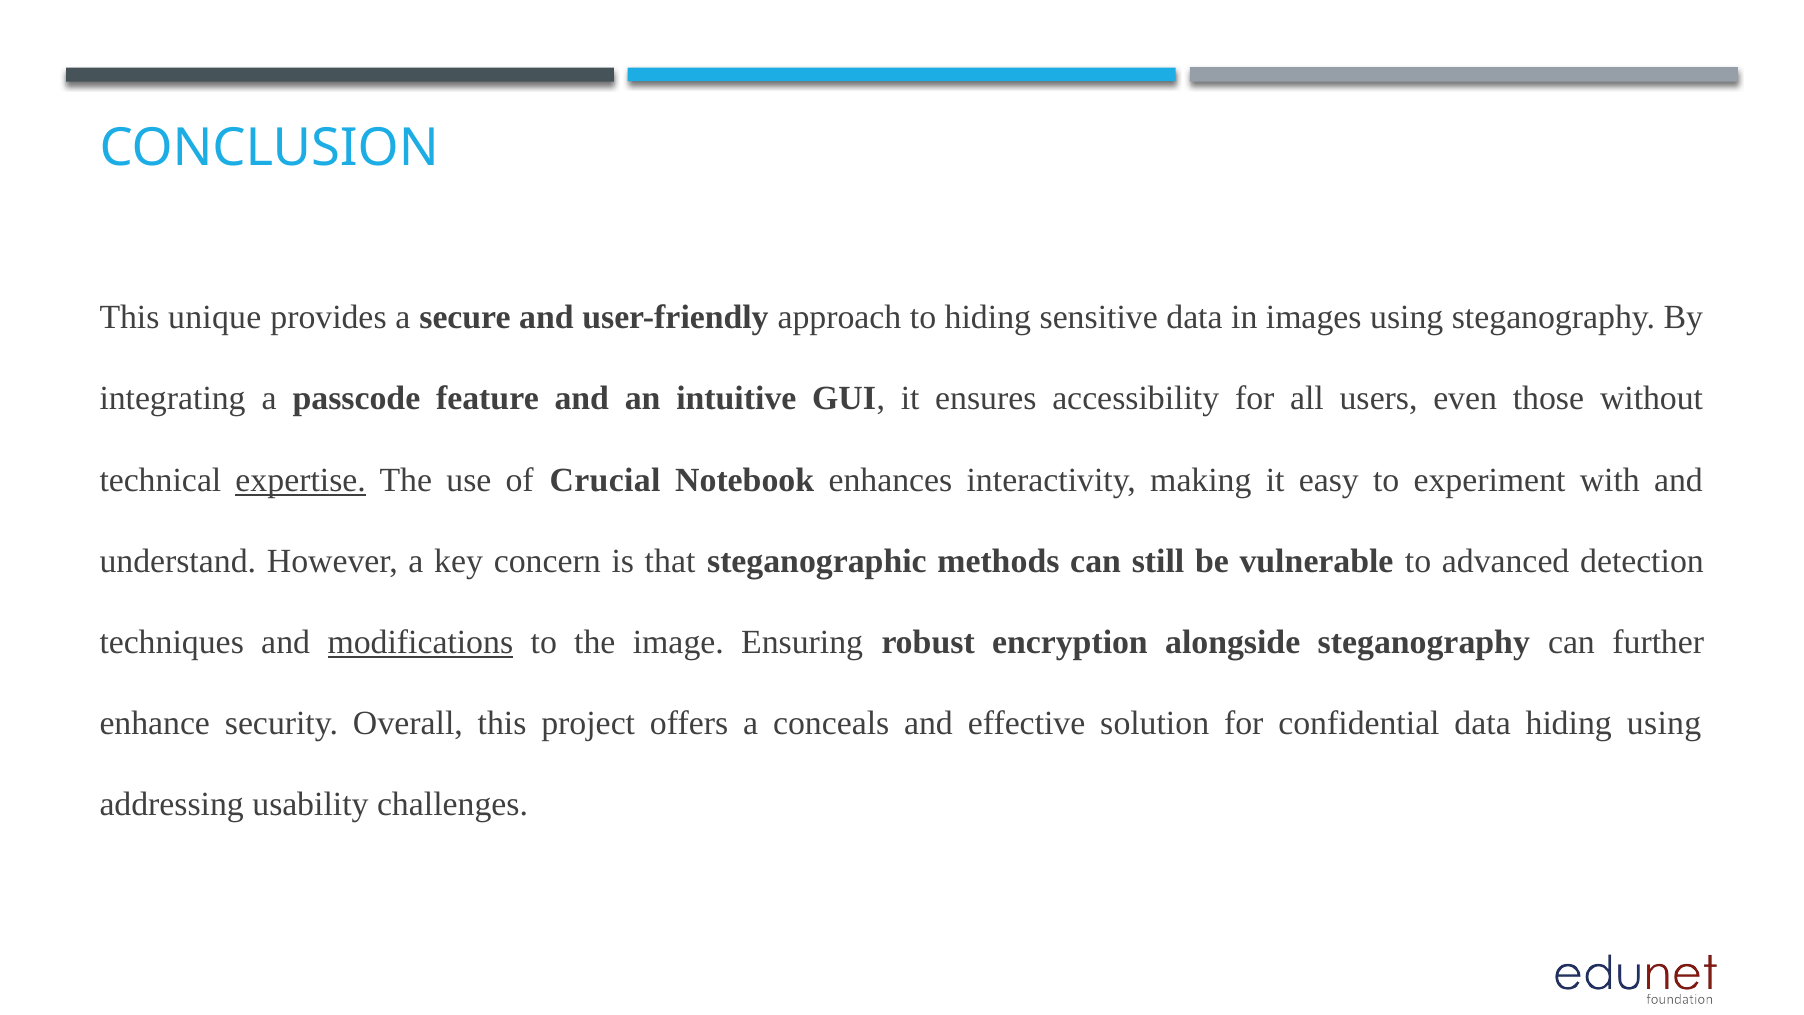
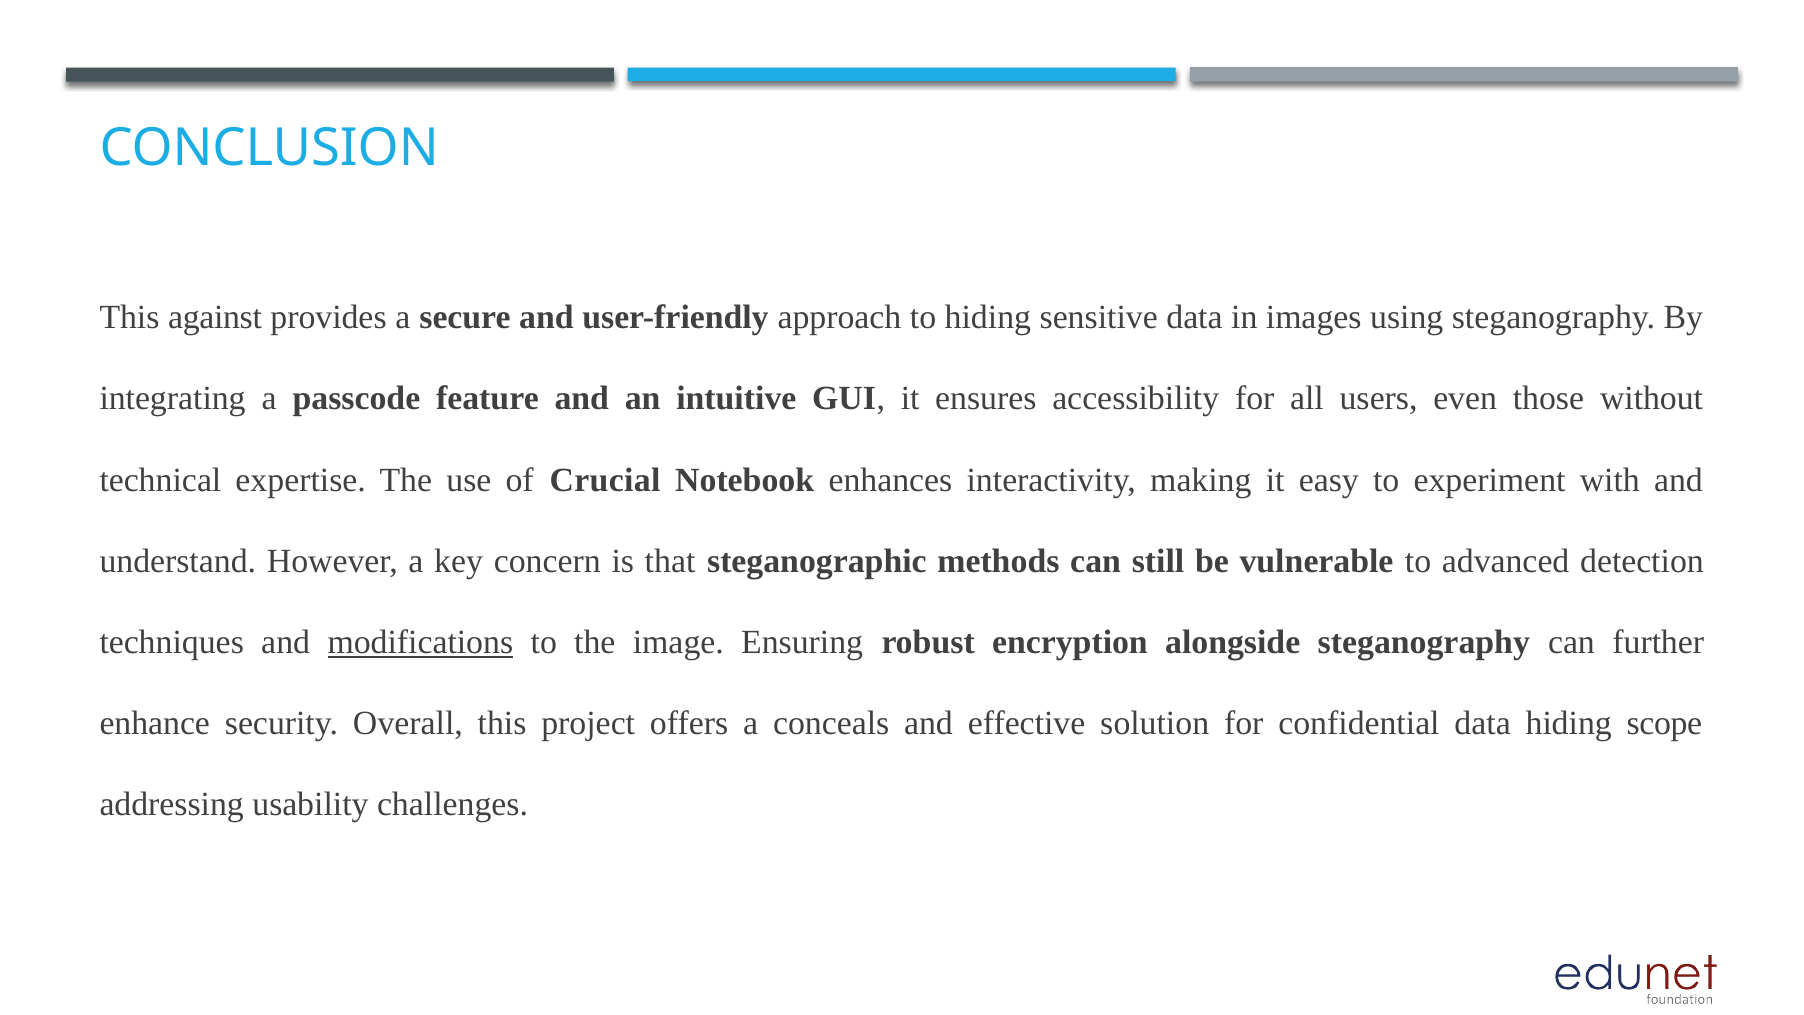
unique: unique -> against (215, 317)
expertise underline: present -> none (301, 480)
hiding using: using -> scope (1664, 723)
